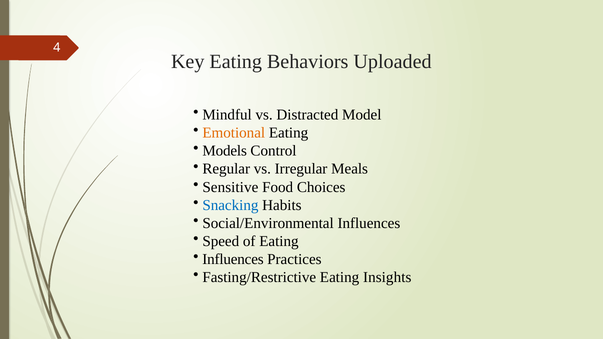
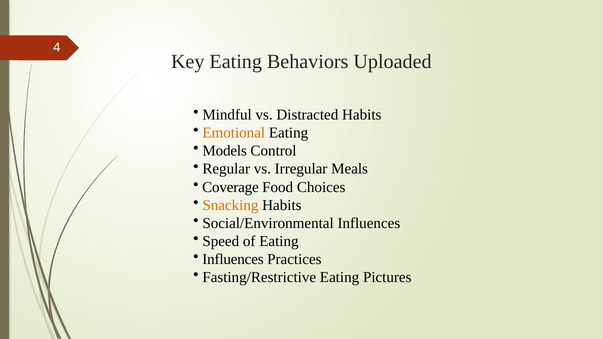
Distracted Model: Model -> Habits (362, 115)
Sensitive: Sensitive -> Coverage (230, 187)
Snacking colour: blue -> orange (230, 205)
Insights: Insights -> Pictures (387, 278)
